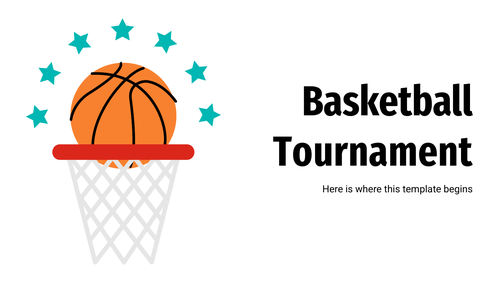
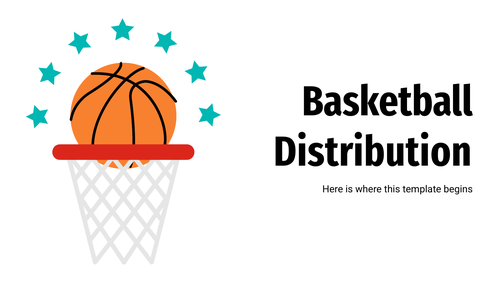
Tournament: Tournament -> Distribution (373, 152)
